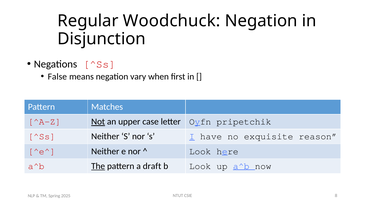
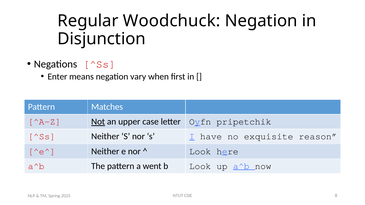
False: False -> Enter (57, 77)
The underline: present -> none (98, 166)
draft: draft -> went (152, 166)
